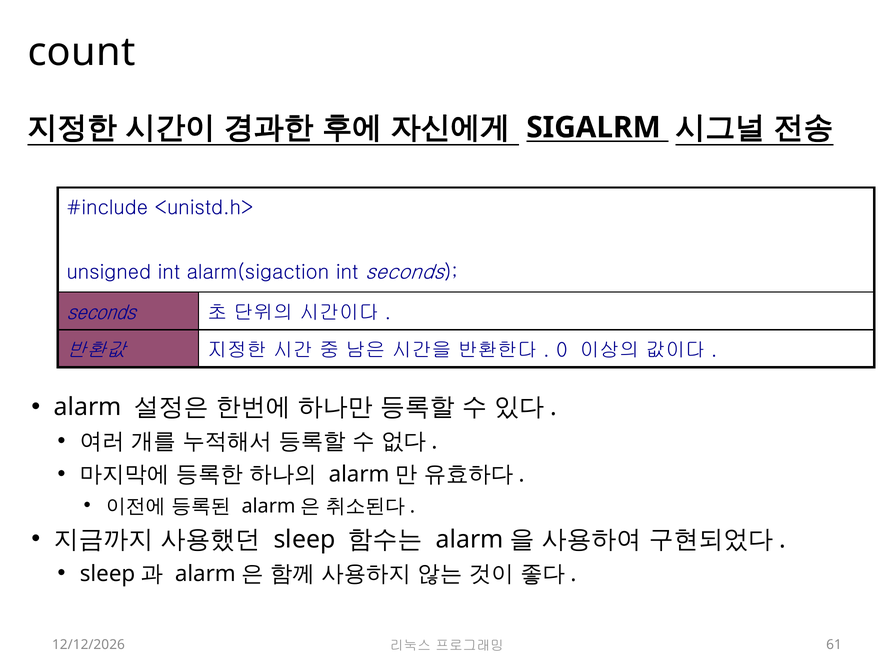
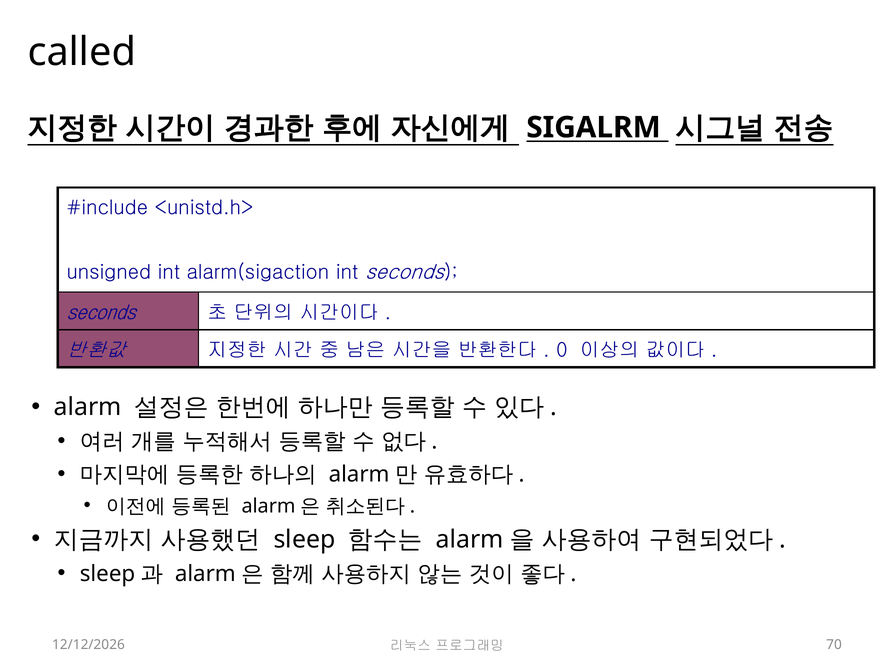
count: count -> called (82, 52)
61: 61 -> 70 (834, 644)
